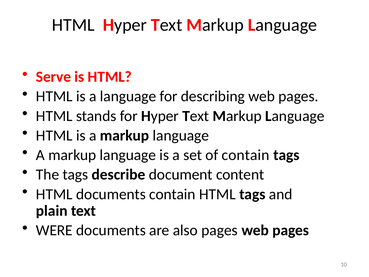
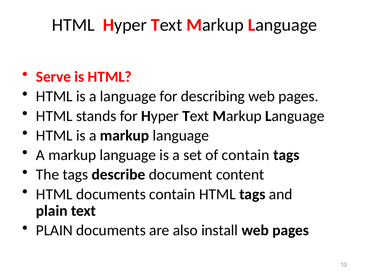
WERE: WERE -> PLAIN (54, 230)
also pages: pages -> install (220, 230)
